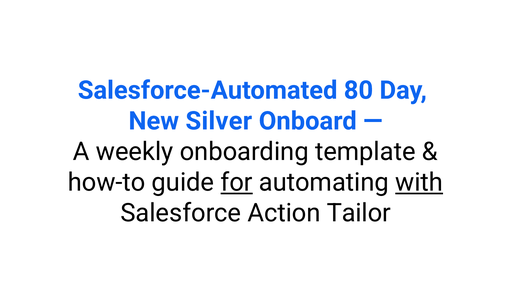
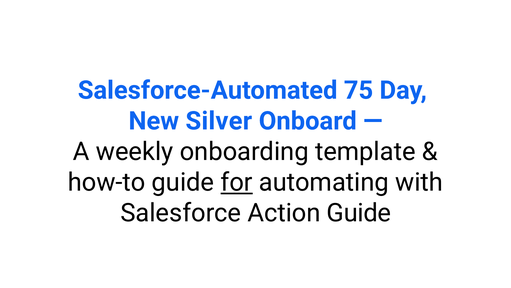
80: 80 -> 75 (358, 90)
with underline: present -> none (419, 182)
Action Tailor: Tailor -> Guide (359, 213)
